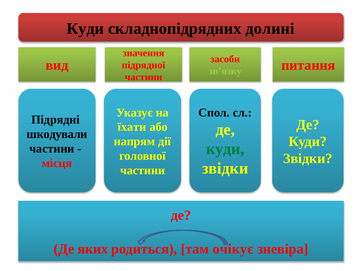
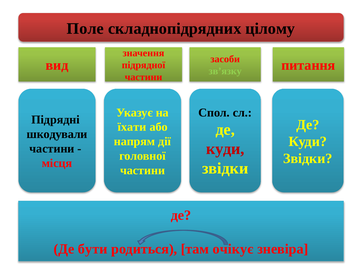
Куди: Куди -> Поле (85, 29)
долині: долині -> цілому (270, 29)
куди colour: green -> red (225, 149)
яких: яких -> бути (93, 249)
